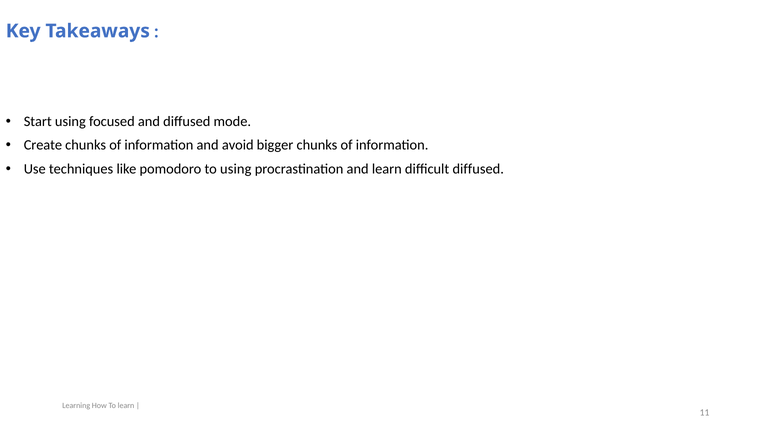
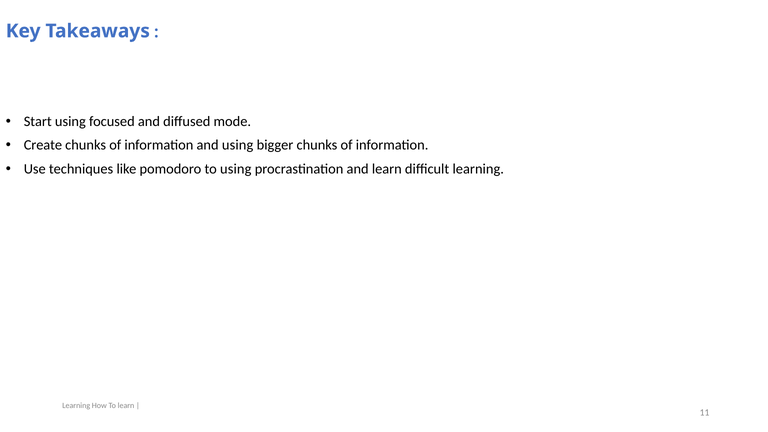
and avoid: avoid -> using (238, 145)
difficult diffused: diffused -> learning (478, 169)
